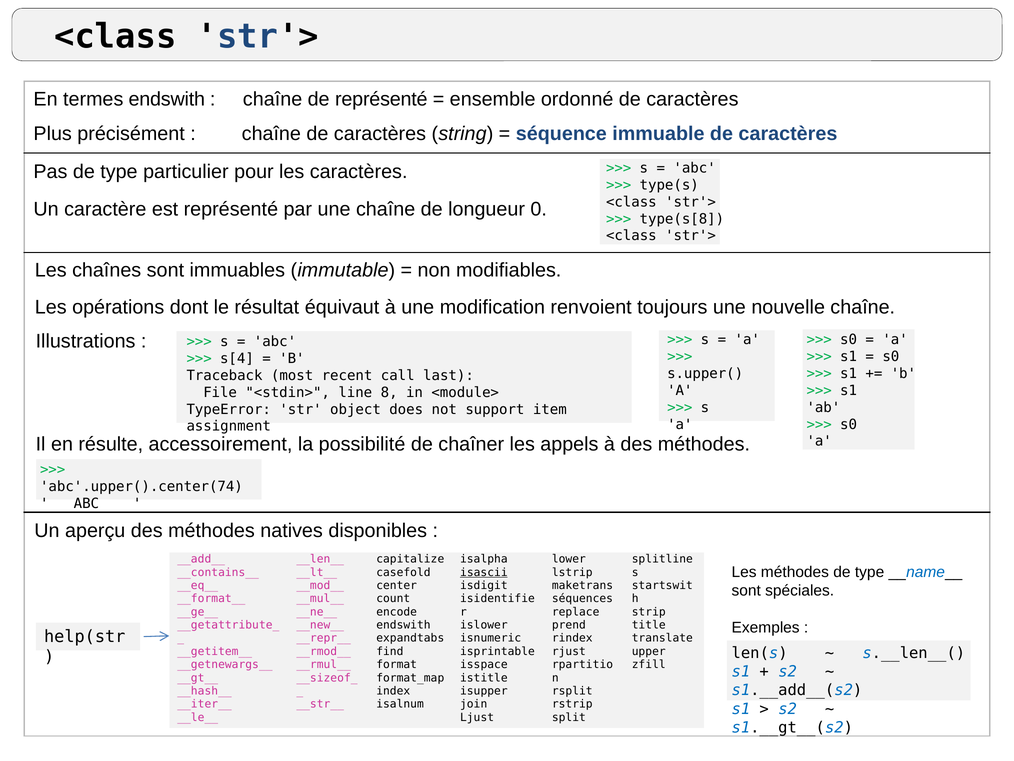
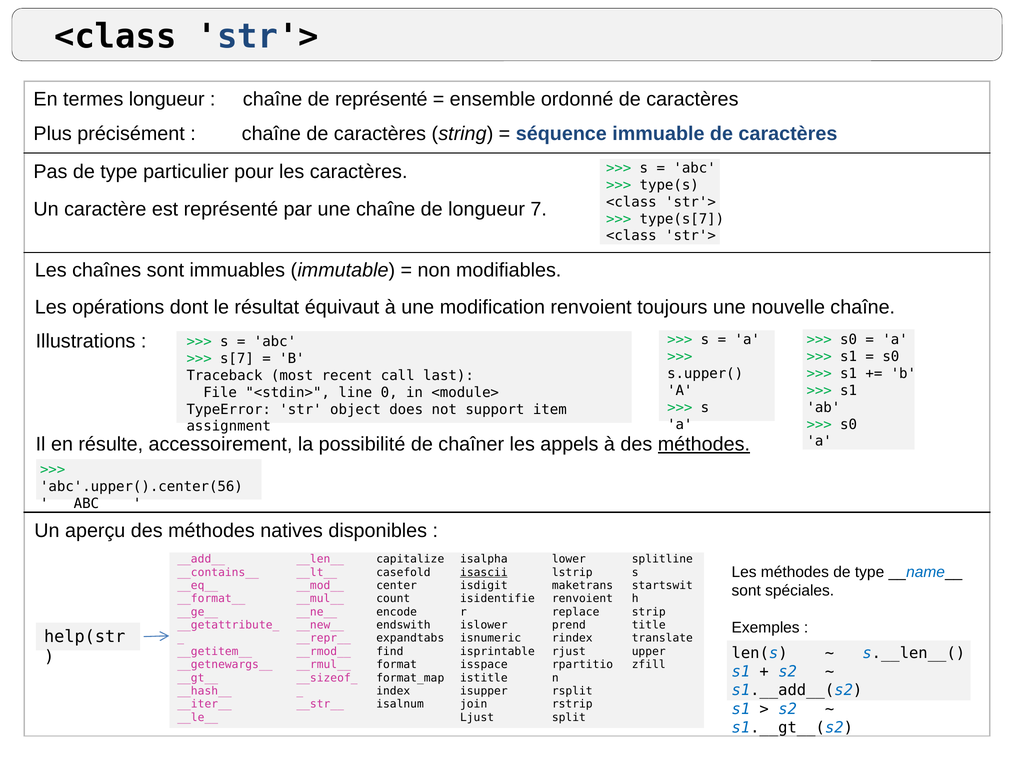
termes endswith: endswith -> longueur (167, 99)
0: 0 -> 7 (539, 209)
type(s[8: type(s[8 -> type(s[7 (682, 219)
s[4: s[4 -> s[7 (237, 358)
8: 8 -> 0 (389, 392)
méthodes underline: none -> present (704, 444)
abc'.upper().center(74: abc'.upper().center(74 -> abc'.upper().center(56 (141, 486)
séquences: séquences -> renvoient (582, 598)
